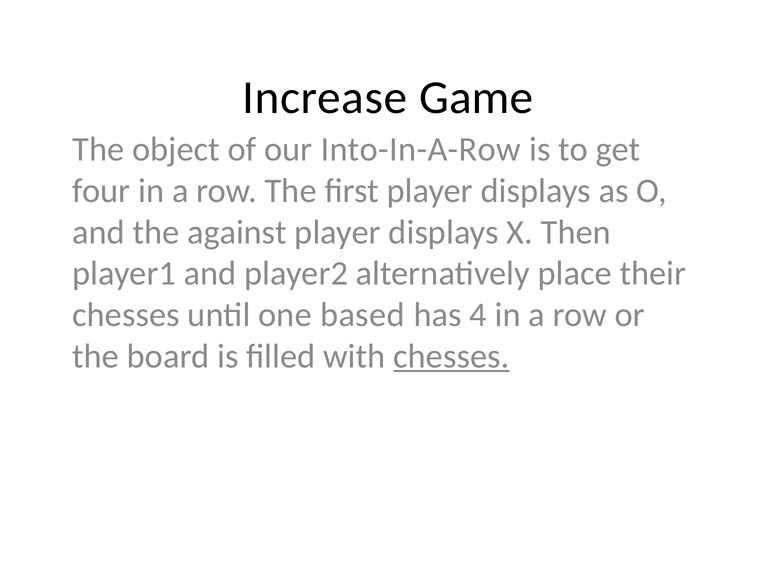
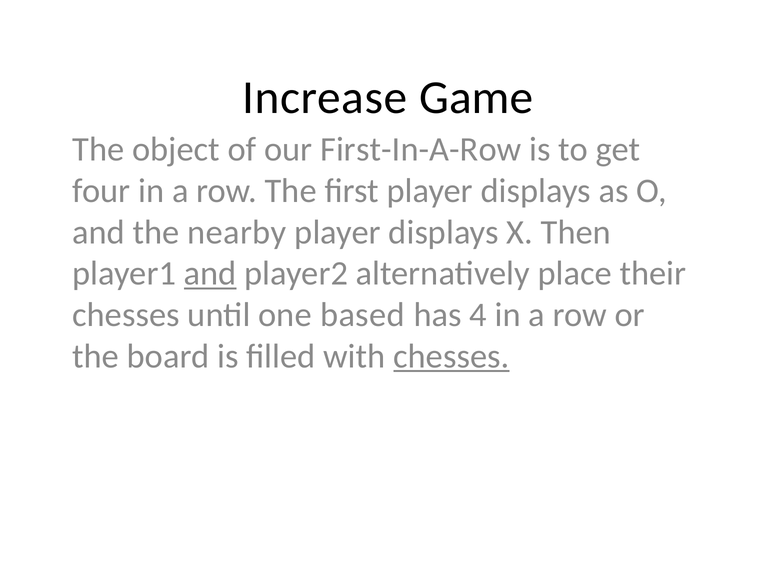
Into-In-A-Row: Into-In-A-Row -> First-In-A-Row (421, 150)
against: against -> nearby (237, 232)
and underline: none -> present (210, 274)
